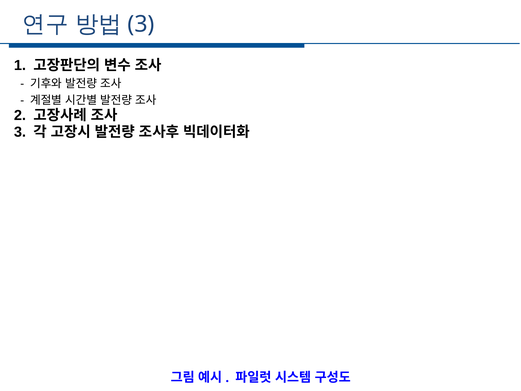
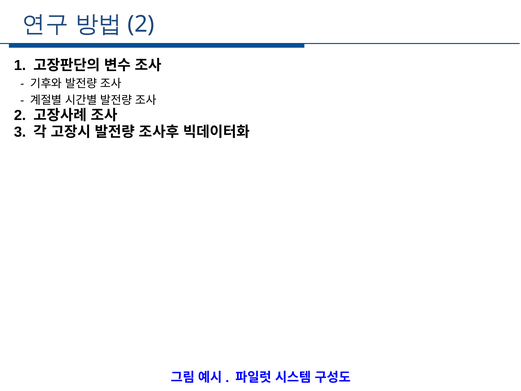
3: 3 -> 2 (141, 24)
